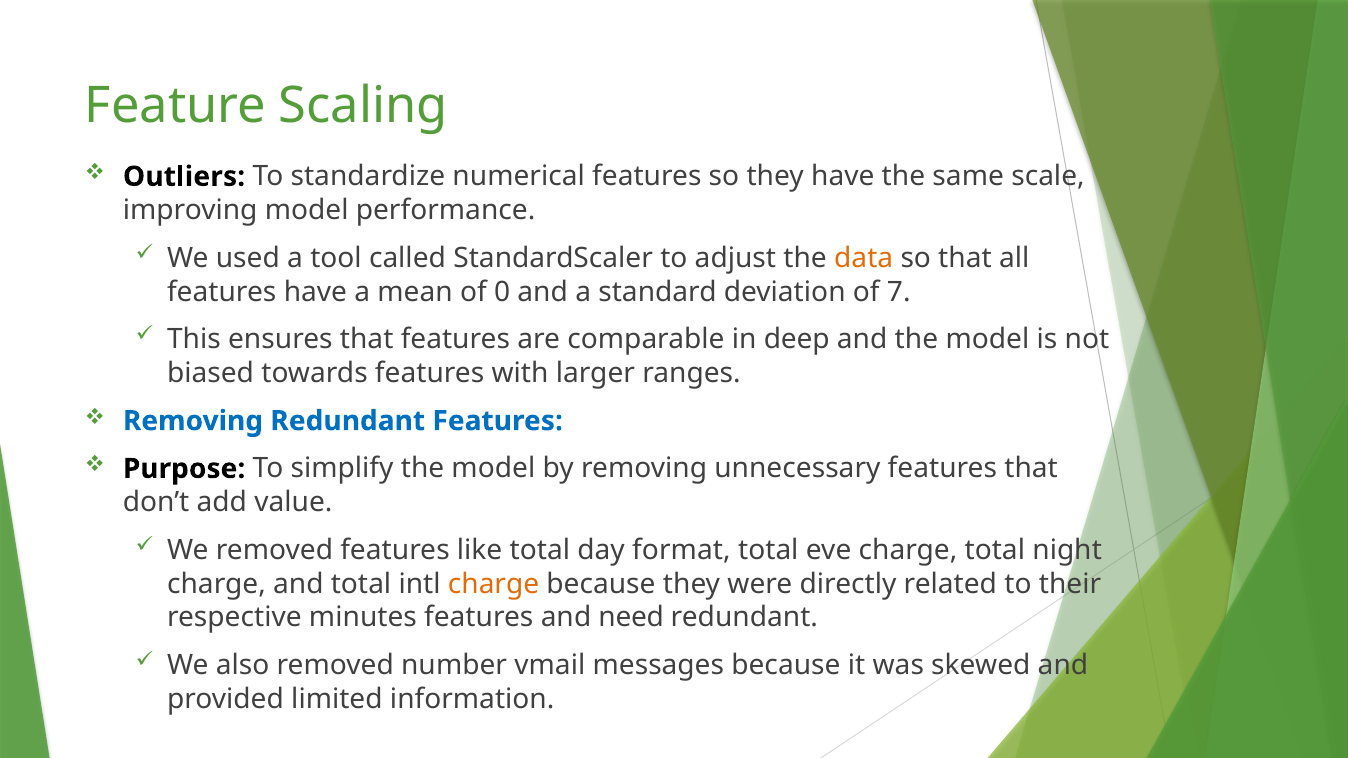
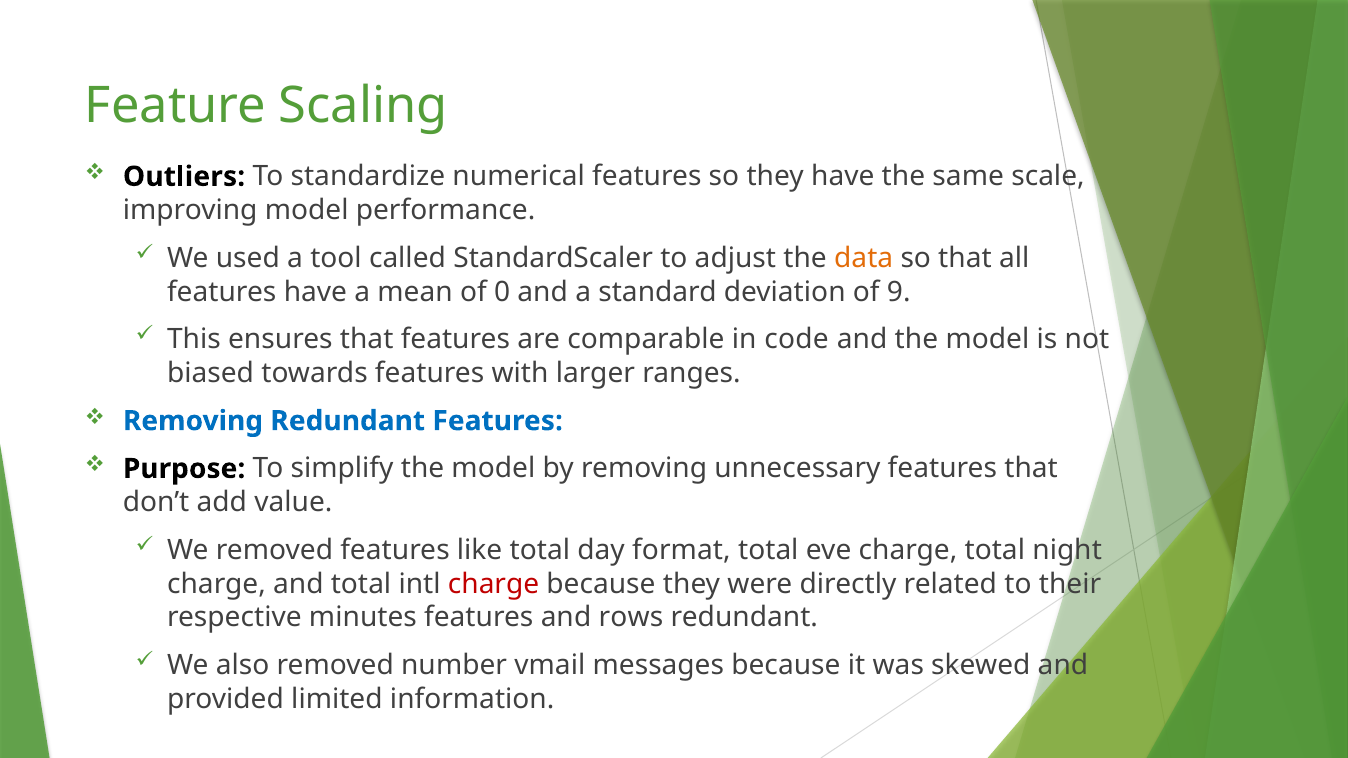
7: 7 -> 9 (899, 292)
deep: deep -> code (797, 340)
charge colour: orange -> red (494, 584)
need: need -> rows (631, 618)
